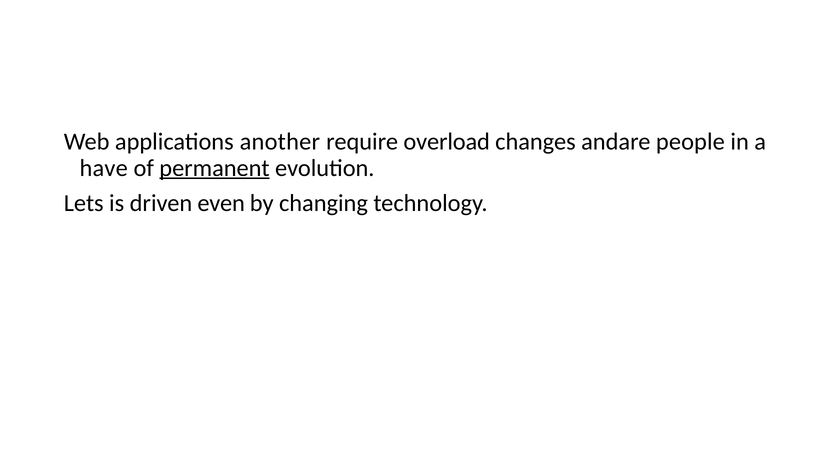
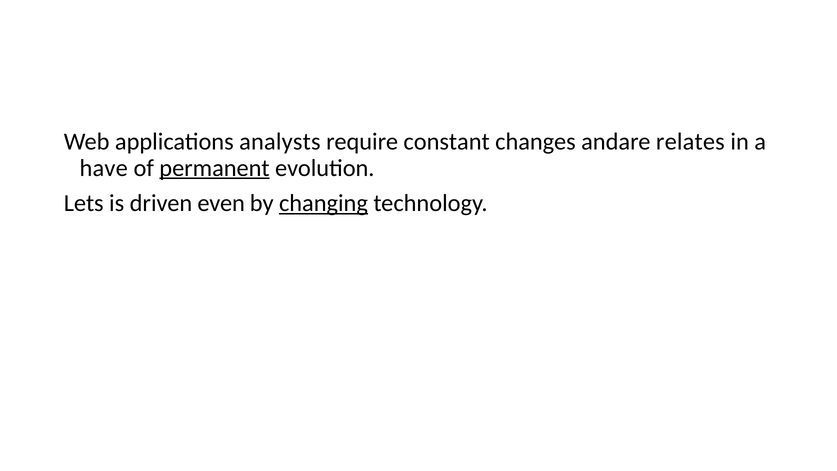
another: another -> analysts (280, 142)
overload: overload -> constant (447, 142)
people: people -> relates (690, 142)
changing underline: none -> present (323, 203)
